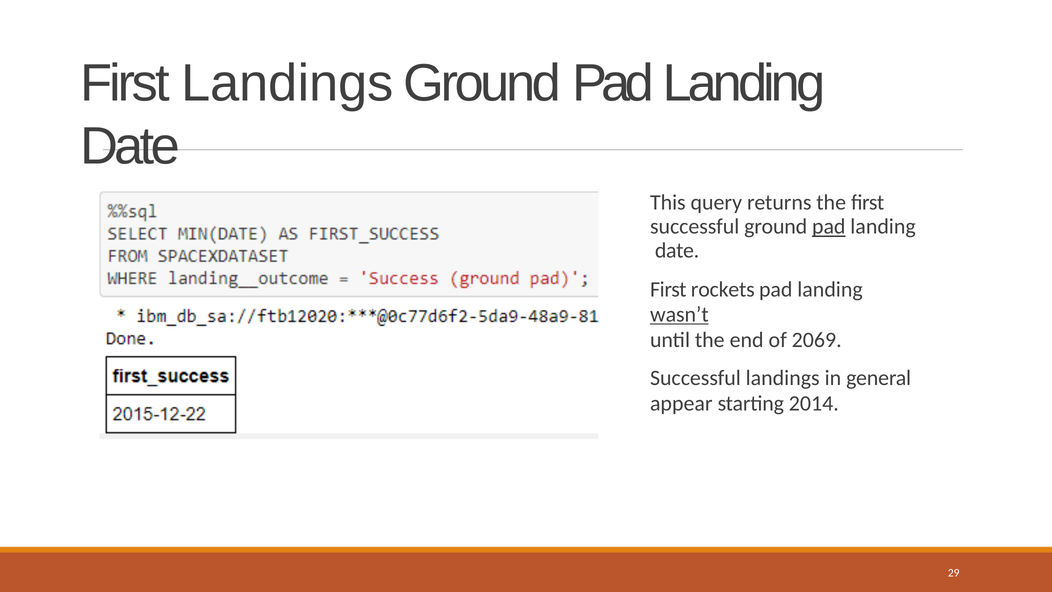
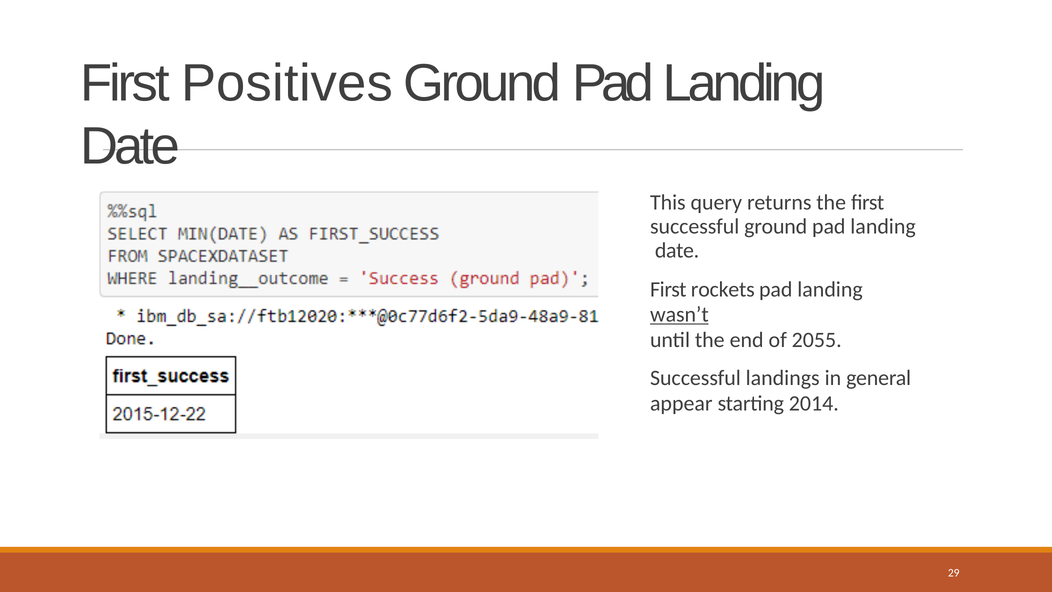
First Landings: Landings -> Positives (287, 83)
pad underline: present -> none (829, 227)
2069: 2069 -> 2055 (817, 340)
